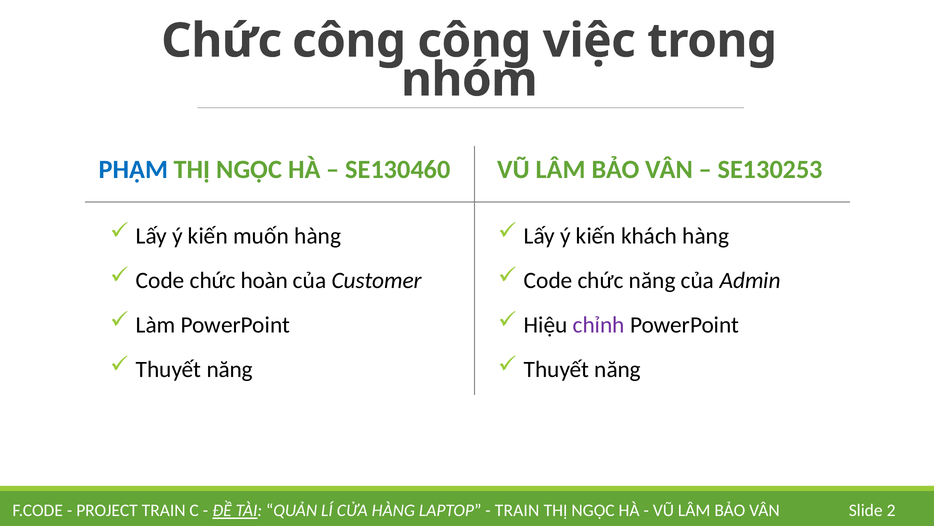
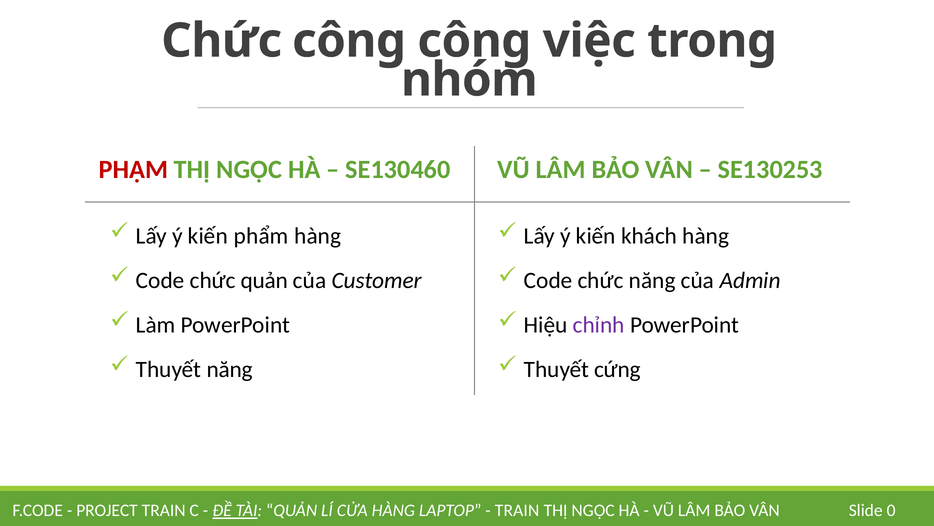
PHẠM colour: blue -> red (133, 169)
muốn: muốn -> phẩm (261, 236)
chức hoàn: hoàn -> quản (264, 280)
năng: năng -> cứng (618, 369)
2: 2 -> 0 (891, 510)
